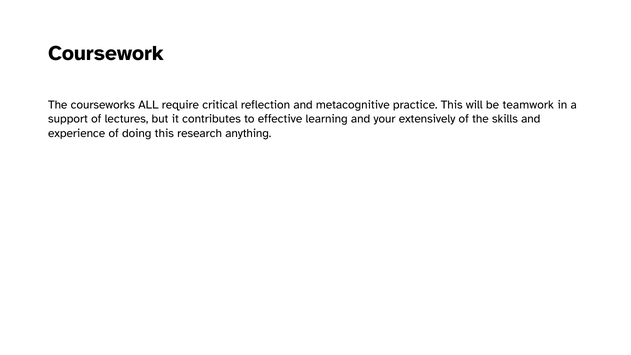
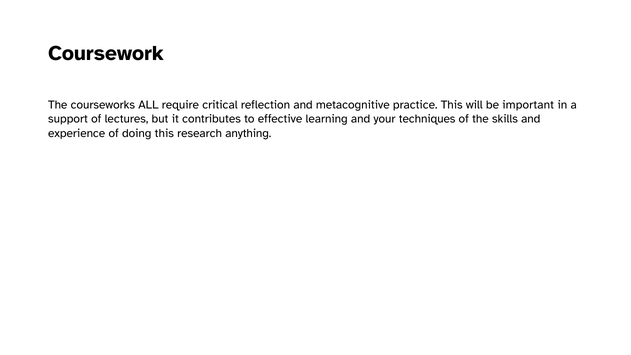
teamwork: teamwork -> important (528, 105)
extensively: extensively -> techniques (427, 119)
